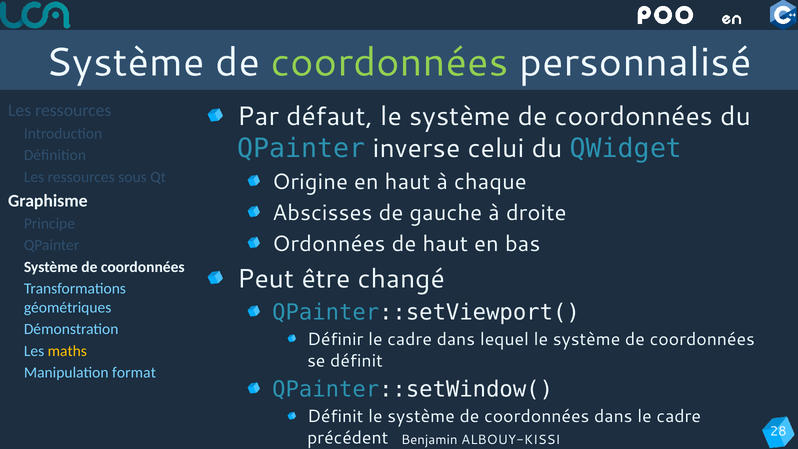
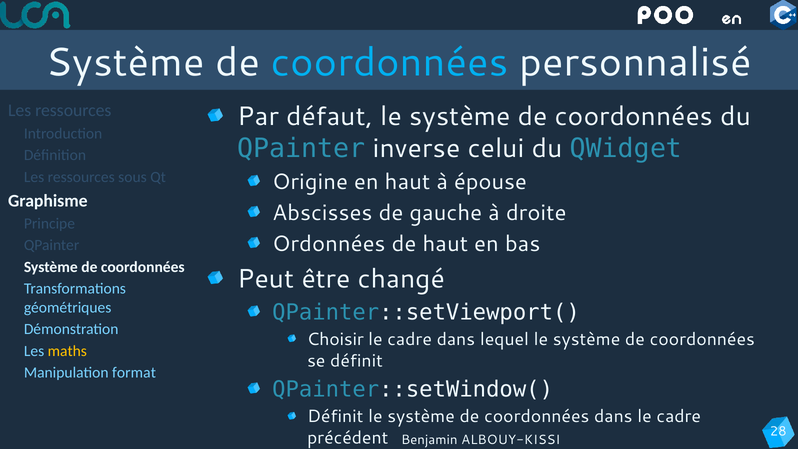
coordonnées colour: light green -> light blue (390, 63)
chaque: chaque -> épouse (490, 182)
Définir: Définir -> Choisir (335, 339)
